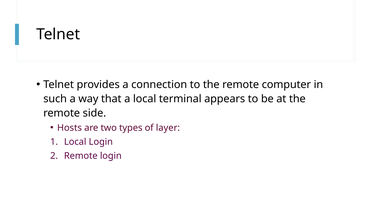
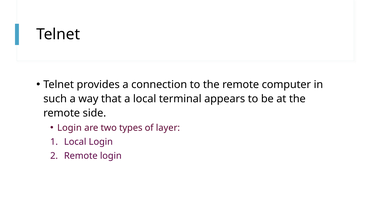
Hosts: Hosts -> Login (69, 128)
